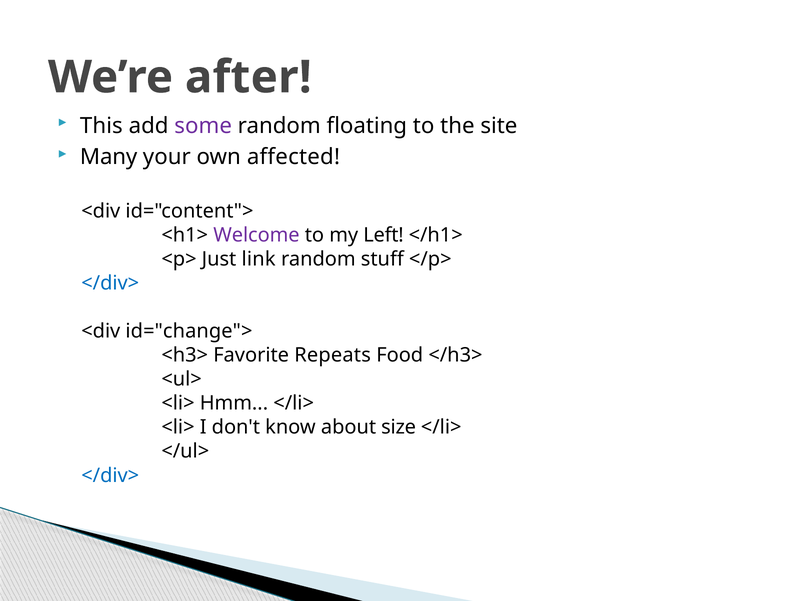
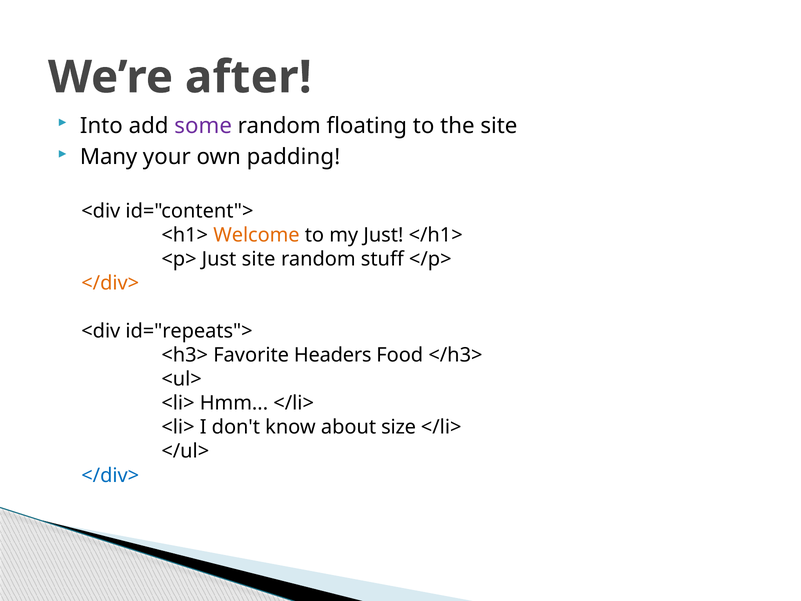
This: This -> Into (101, 126)
affected: affected -> padding (293, 157)
Welcome colour: purple -> orange (256, 235)
my Left: Left -> Just (383, 235)
Just link: link -> site (259, 259)
</div> colour: blue -> orange (110, 283)
id="change">: id="change"> -> id="repeats"> (189, 331)
Repeats: Repeats -> Headers (333, 355)
